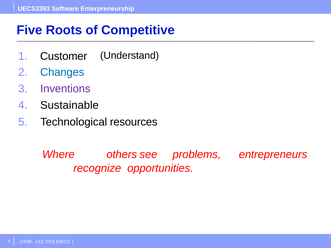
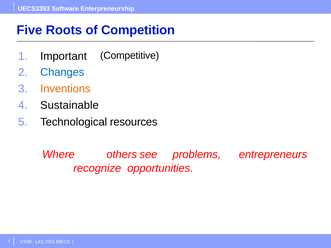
Competitive: Competitive -> Competition (138, 30)
Understand: Understand -> Competitive (130, 56)
Customer: Customer -> Important (64, 56)
Inventions colour: purple -> orange (65, 89)
